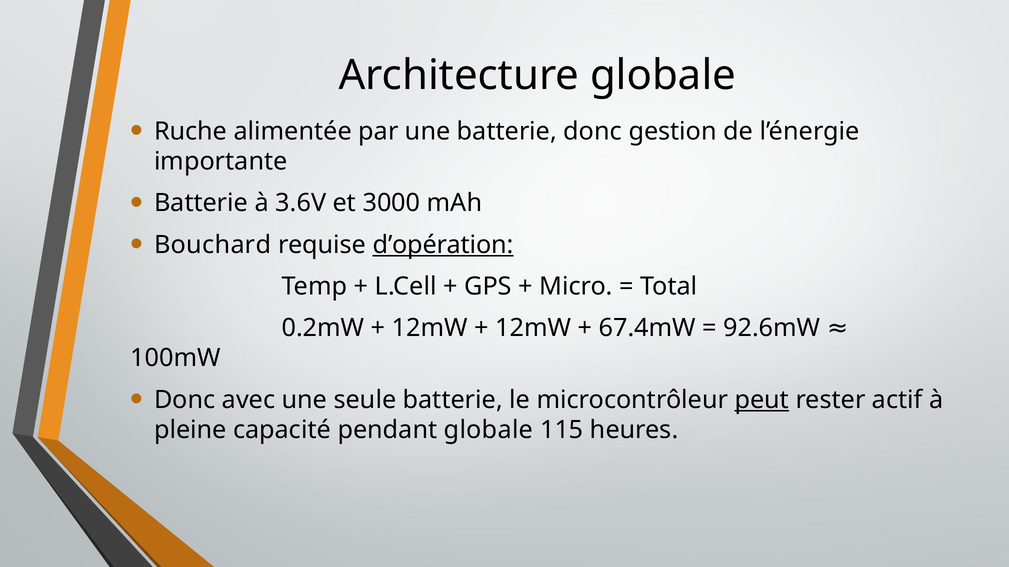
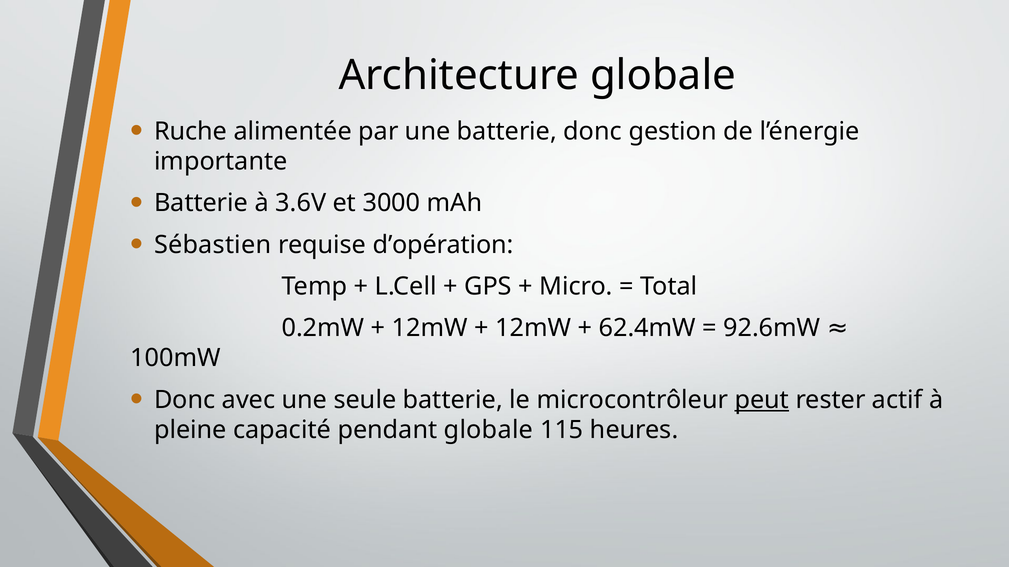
Bouchard: Bouchard -> Sébastien (213, 245)
d’opération underline: present -> none (443, 245)
67.4mW: 67.4mW -> 62.4mW (647, 328)
